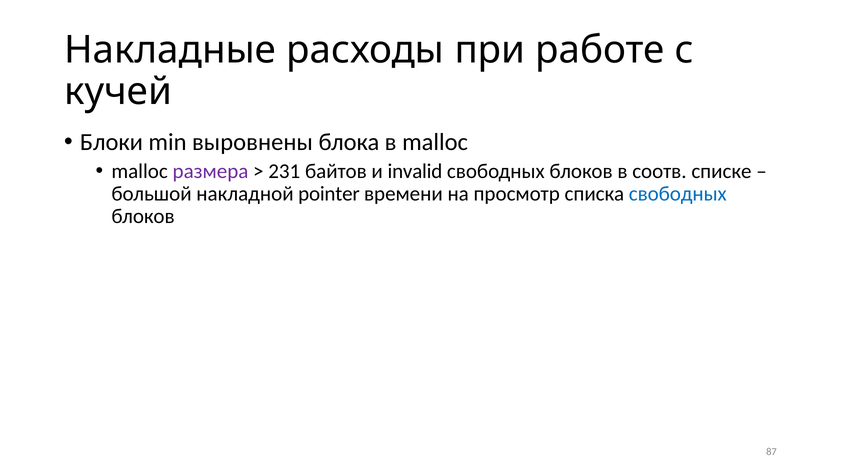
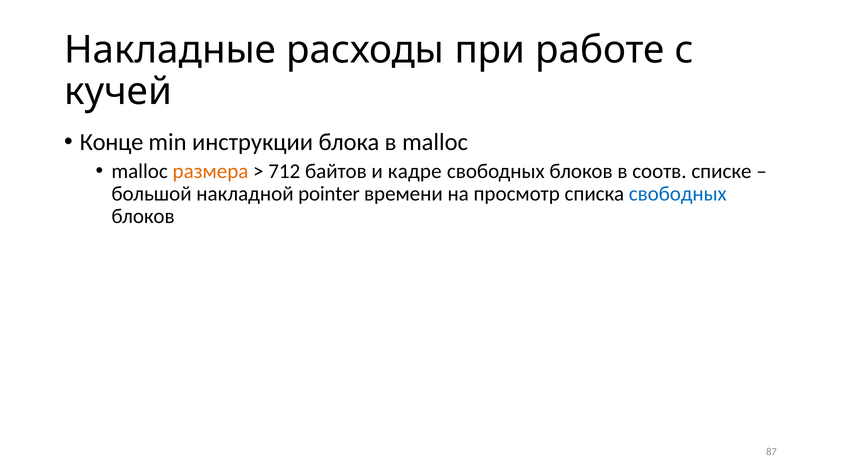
Блоки: Блоки -> Конце (112, 142)
выровнены: выровнены -> инструкции (253, 142)
размера colour: purple -> orange (210, 171)
231: 231 -> 712 (284, 171)
invalid: invalid -> кадре (415, 171)
